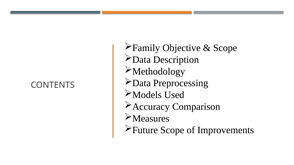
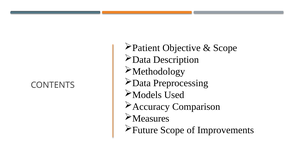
Family: Family -> Patient (146, 48)
